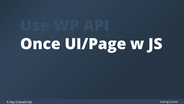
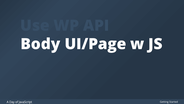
Once: Once -> Body (40, 44)
